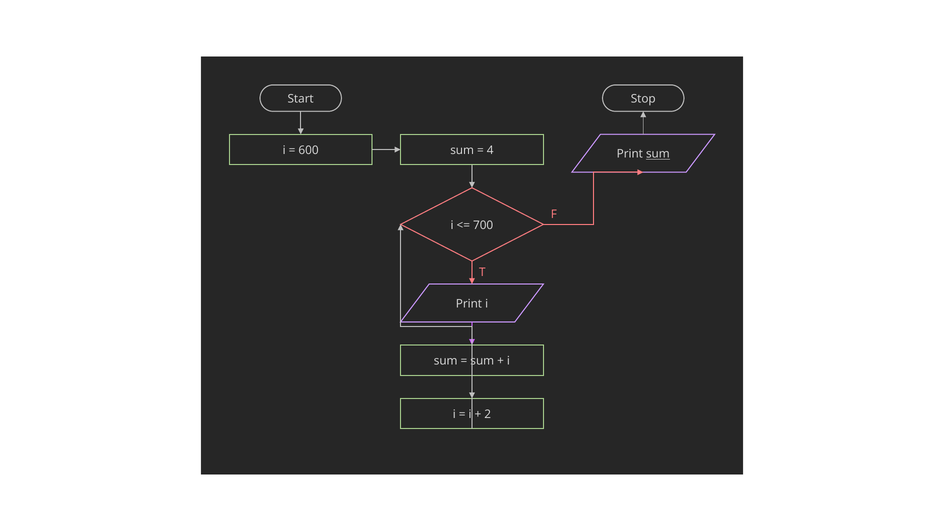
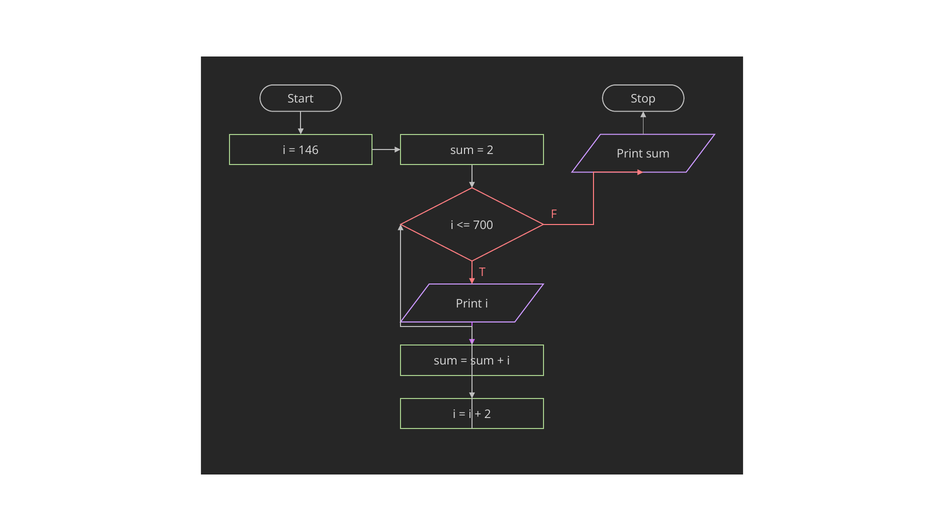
600: 600 -> 146 (309, 150)
4: 4 -> 2 (490, 150)
sum underline: present -> none (658, 154)
